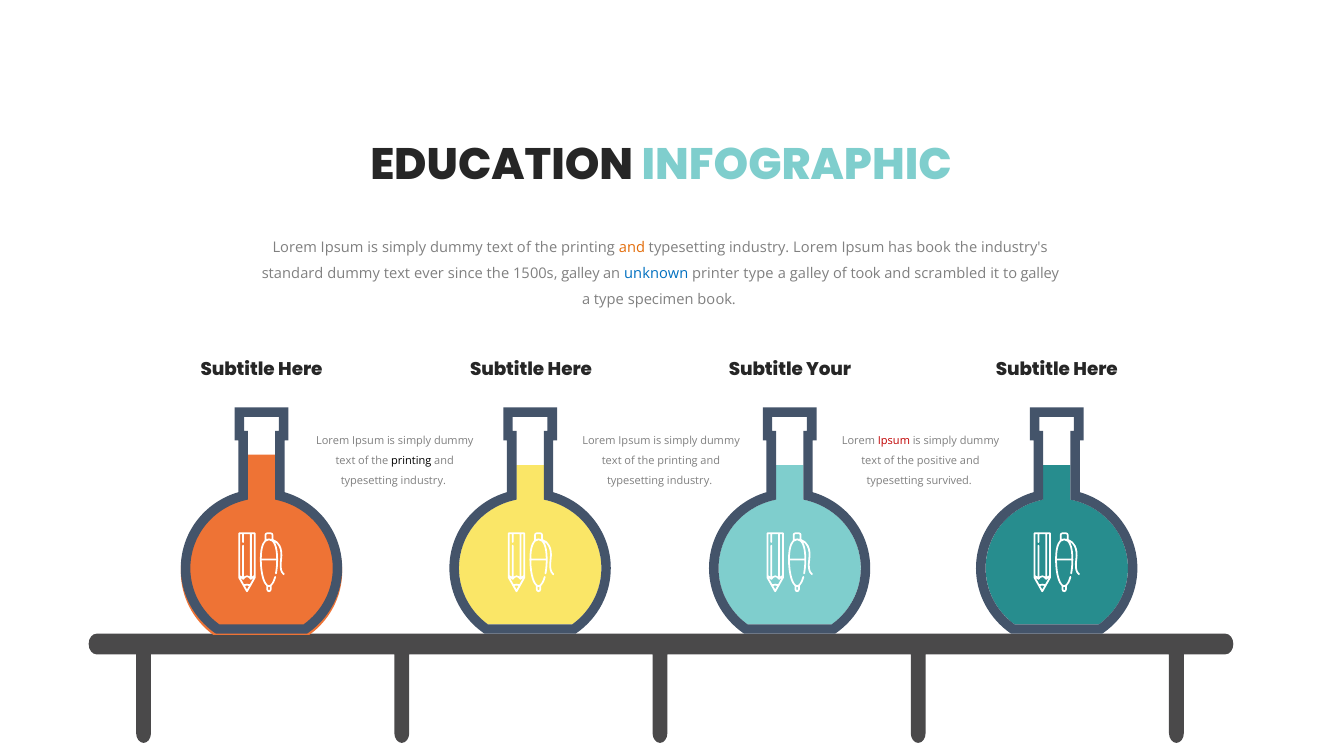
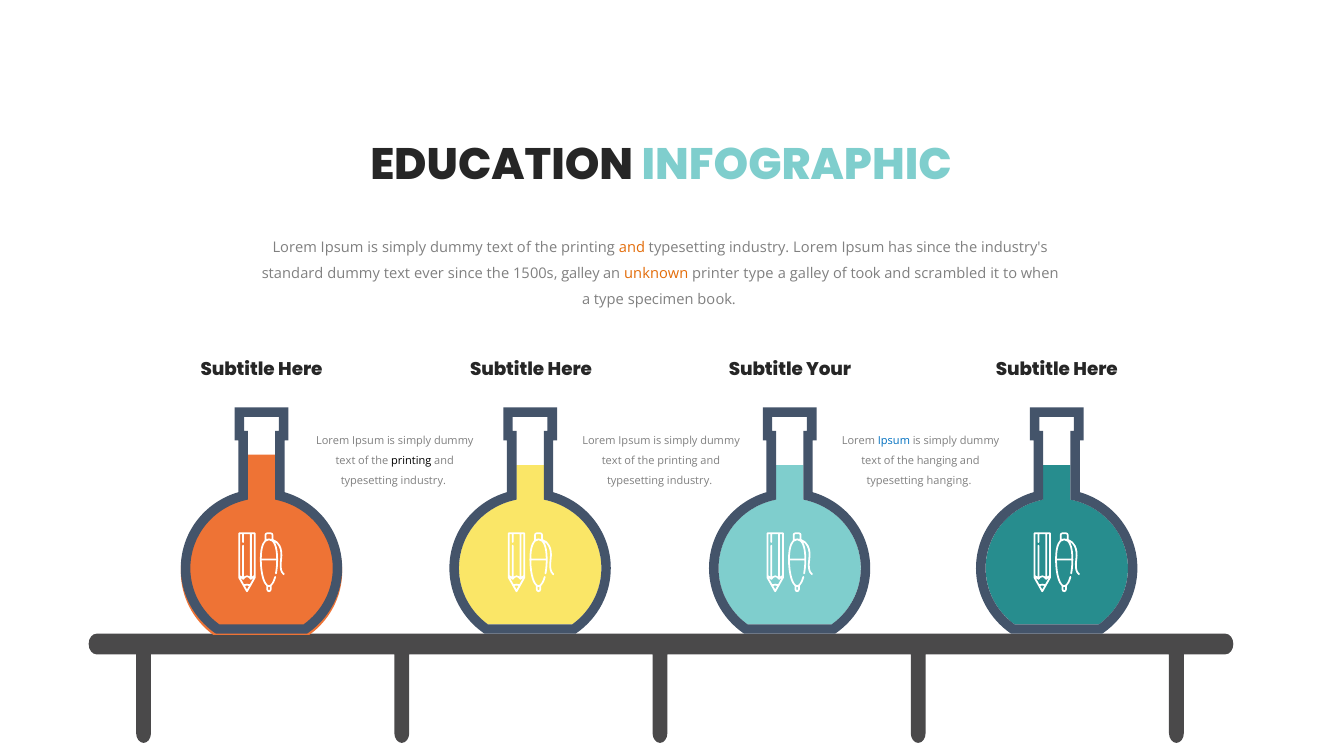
has book: book -> since (934, 247)
unknown colour: blue -> orange (656, 274)
to galley: galley -> when (1040, 274)
Ipsum colour: red -> blue (894, 442)
the positive: positive -> hanging (937, 461)
typesetting survived: survived -> hanging (949, 481)
